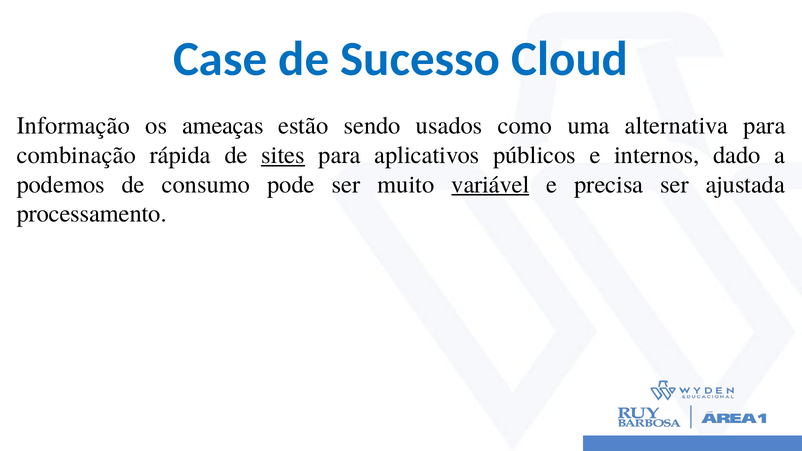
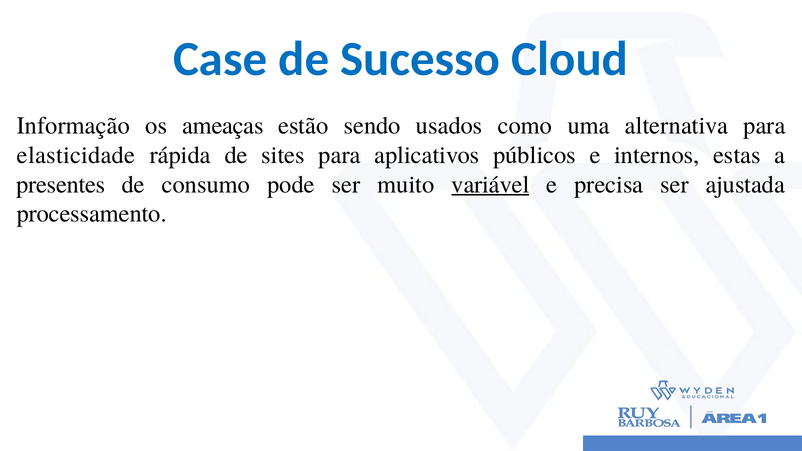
combinação: combinação -> elasticidade (76, 155)
sites underline: present -> none (283, 155)
dado: dado -> estas (737, 155)
podemos: podemos -> presentes (61, 184)
